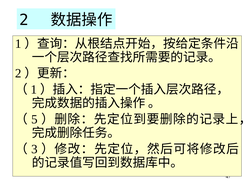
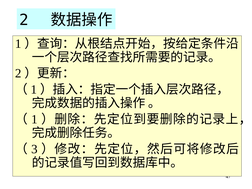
5: 5 -> 1 (34, 119)
